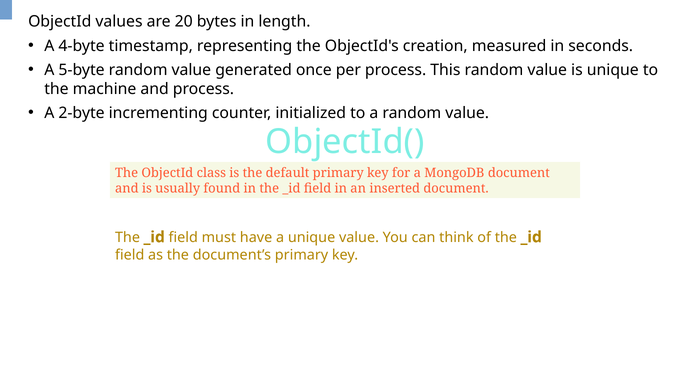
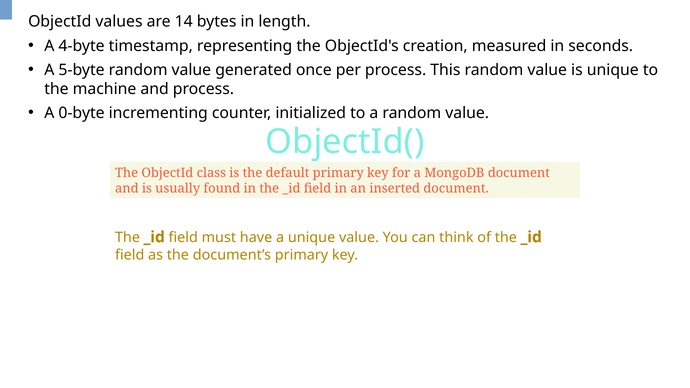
20: 20 -> 14 (184, 22)
2-byte: 2-byte -> 0-byte (82, 113)
